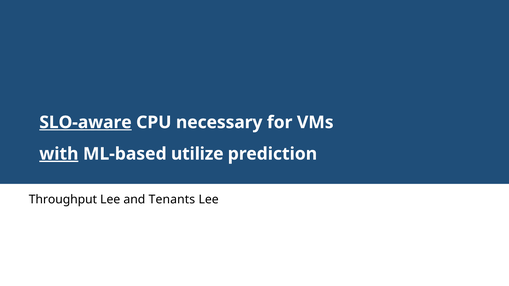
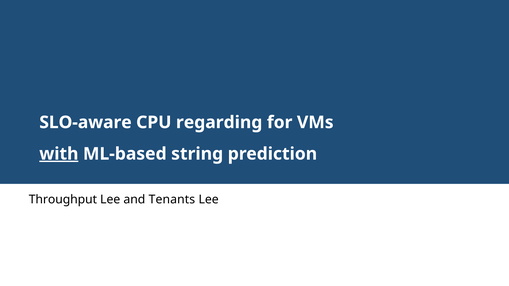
SLO-aware underline: present -> none (85, 123)
necessary: necessary -> regarding (219, 123)
utilize: utilize -> string (197, 154)
